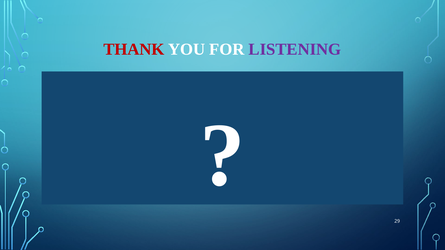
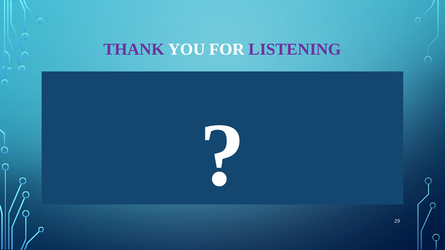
THANK colour: red -> purple (134, 49)
